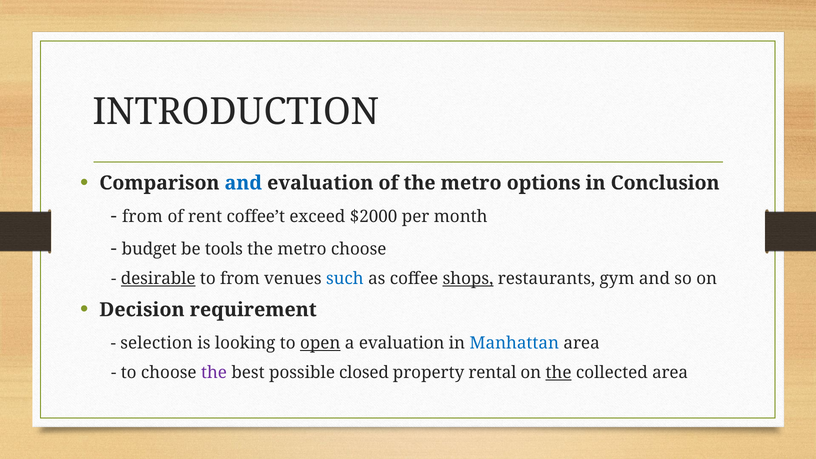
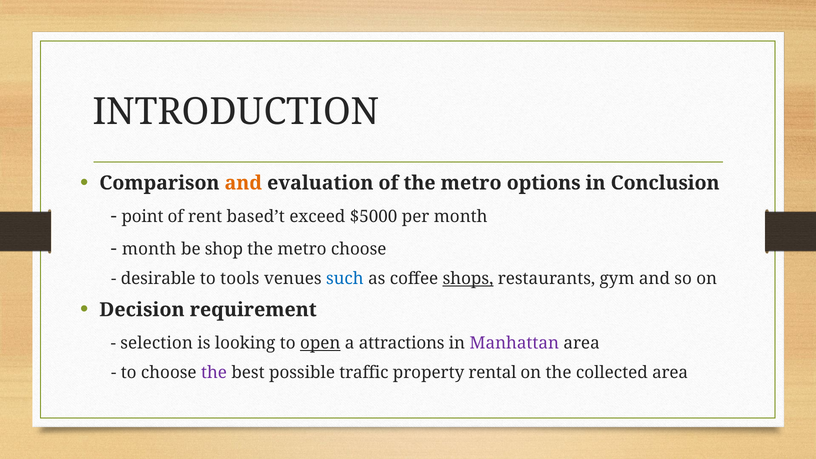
and colour: blue -> orange (243, 183)
from: from -> point (143, 216)
coffee’t: coffee’t -> based’t (256, 216)
$2000: $2000 -> $5000 (374, 216)
budget: budget -> month (149, 249)
tools: tools -> shop (224, 249)
desirable underline: present -> none (158, 278)
to from: from -> tools (240, 278)
a evaluation: evaluation -> attractions (402, 343)
Manhattan colour: blue -> purple (514, 343)
closed: closed -> traffic (364, 373)
the underline: present -> none (559, 373)
